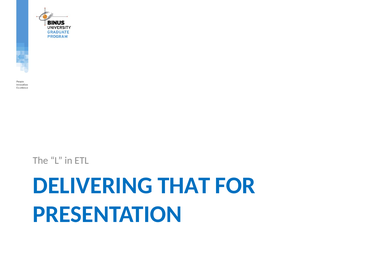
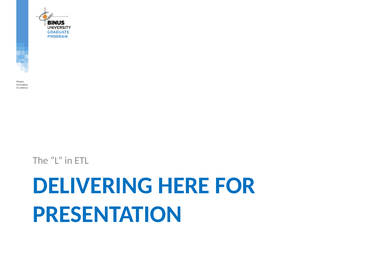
THAT: THAT -> HERE (184, 186)
